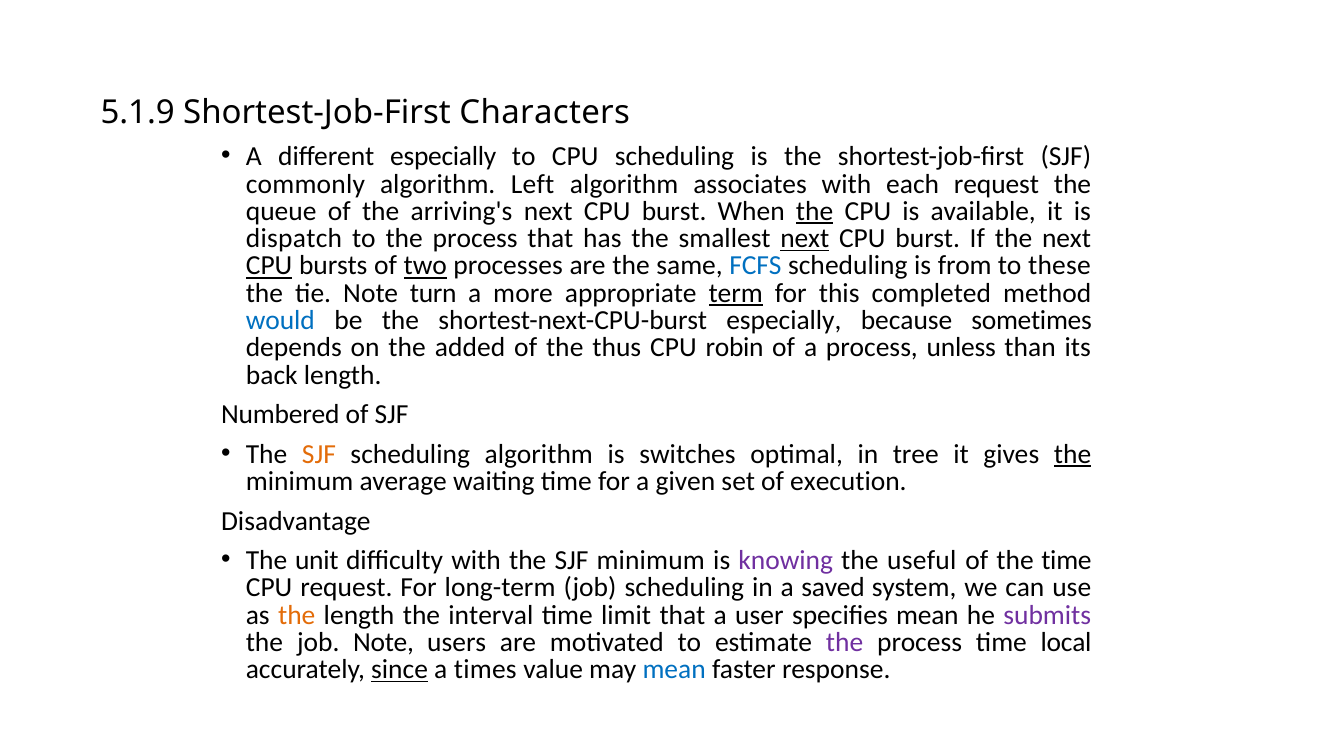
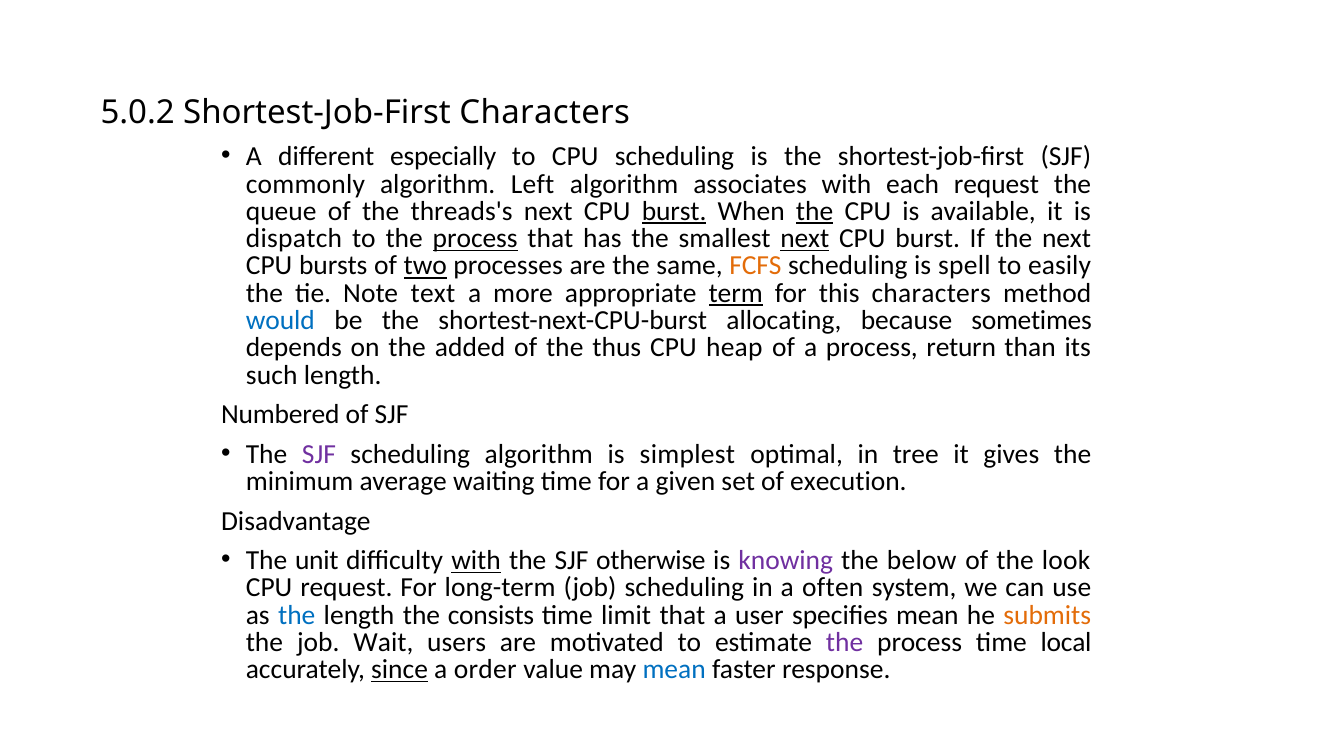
5.1.9: 5.1.9 -> 5.0.2 (138, 112)
arriving's: arriving's -> threads's (462, 211)
burst underline: none -> present (674, 211)
process underline: none -> present (475, 239)
CPU underline: present -> none (269, 266)
FCFS colour: blue -> orange (756, 266)
from: from -> spell (964, 266)
these: these -> easily (1060, 266)
turn: turn -> text (433, 293)
this completed: completed -> characters (931, 293)
shortest-next-CPU-burst especially: especially -> allocating (784, 320)
robin: robin -> heap (734, 348)
unless: unless -> return (961, 348)
back: back -> such (272, 375)
SJF colour: orange -> purple (319, 454)
switches: switches -> simplest (687, 454)
the underline: present -> none (1073, 454)
with underline: none -> present (476, 561)
SJF minimum: minimum -> otherwise (651, 561)
useful: useful -> below (922, 561)
the time: time -> look (1066, 561)
saved: saved -> often (833, 588)
the colour: orange -> blue (297, 615)
interval: interval -> consists (491, 615)
submits colour: purple -> orange (1047, 615)
job Note: Note -> Wait (383, 642)
times: times -> order (485, 670)
